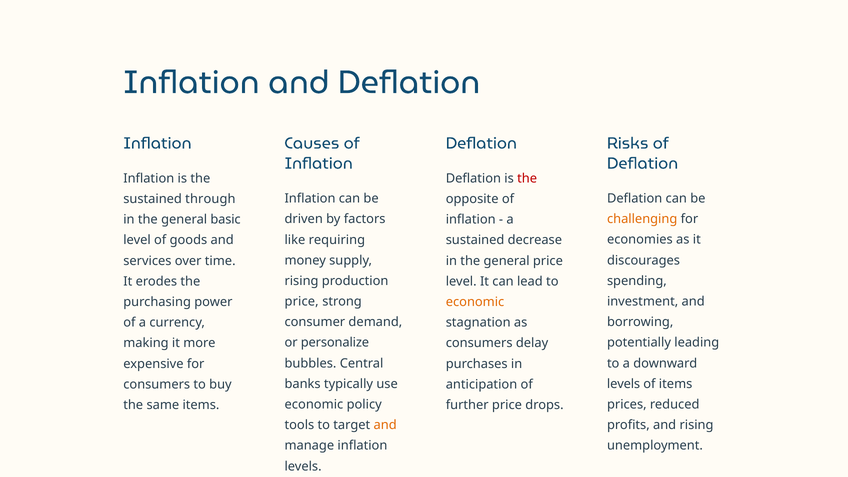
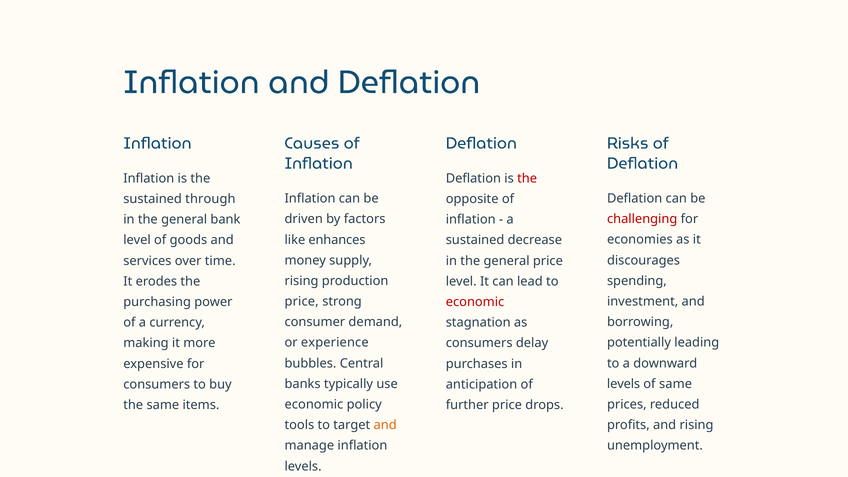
challenging colour: orange -> red (642, 219)
basic: basic -> bank (225, 220)
requiring: requiring -> enhances (337, 240)
economic colour: orange -> red (475, 302)
personalize: personalize -> experience (335, 343)
of items: items -> same (676, 384)
